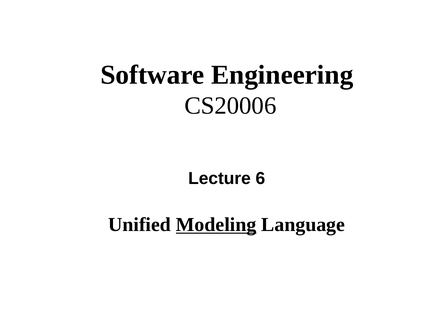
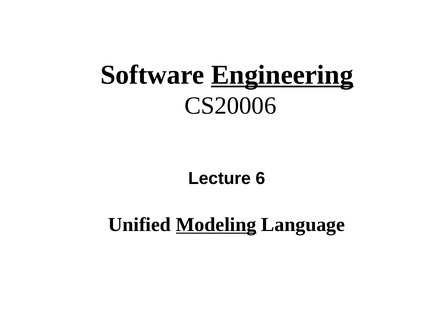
Engineering underline: none -> present (282, 75)
